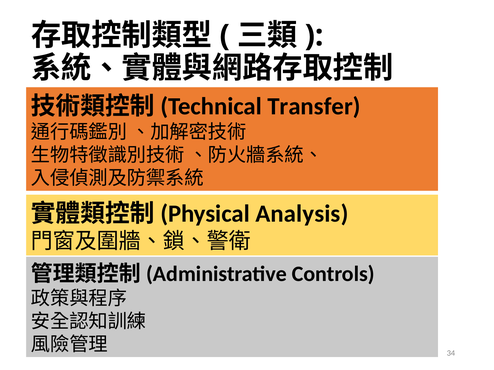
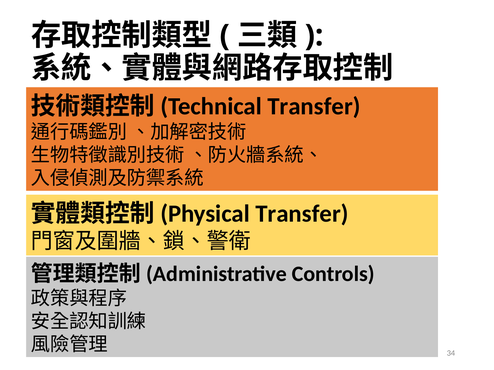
Analysis: Analysis -> Transfer (302, 214)
